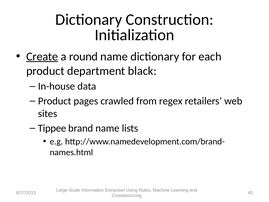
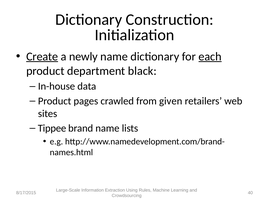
round: round -> newly (83, 56)
each underline: none -> present (210, 56)
regex: regex -> given (171, 101)
